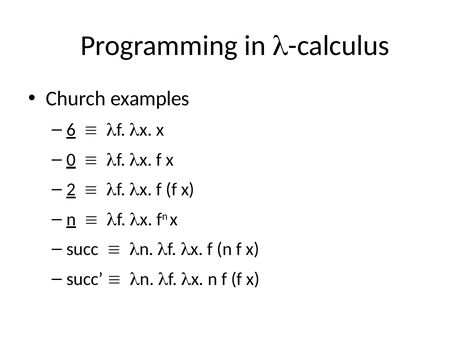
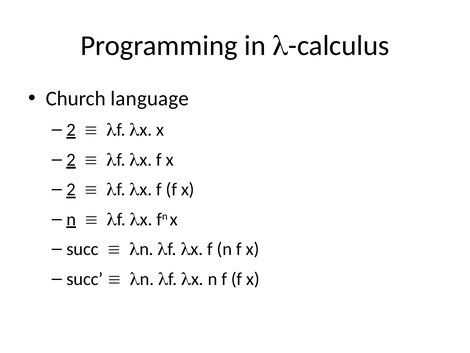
examples: examples -> language (150, 99)
6: 6 -> 2 (71, 130)
0: 0 -> 2 (71, 160)
